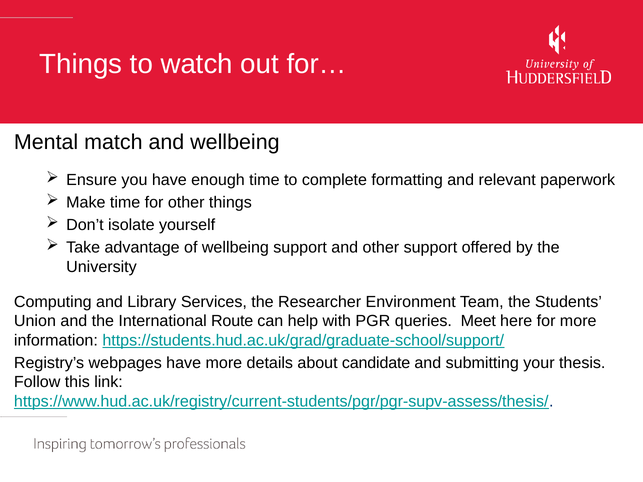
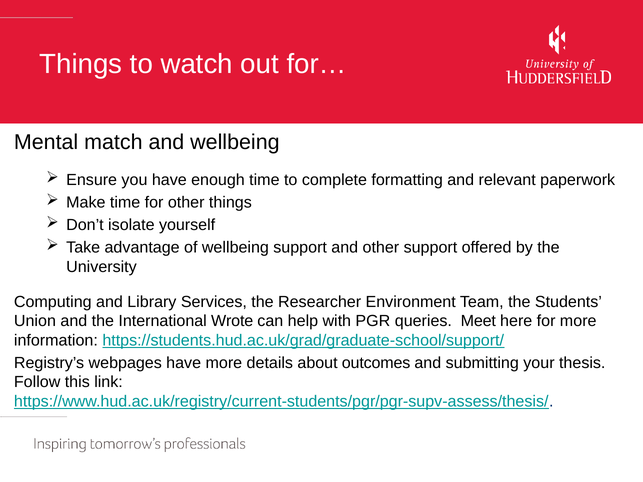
Route: Route -> Wrote (232, 321)
candidate: candidate -> outcomes (376, 363)
